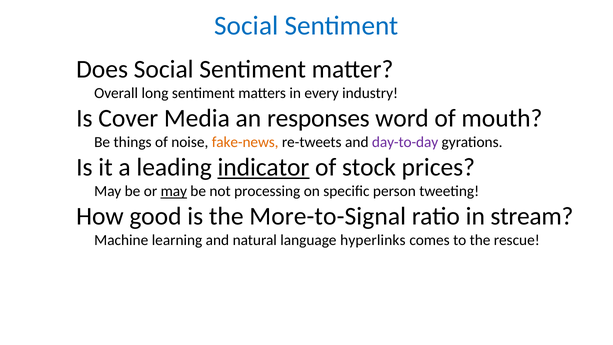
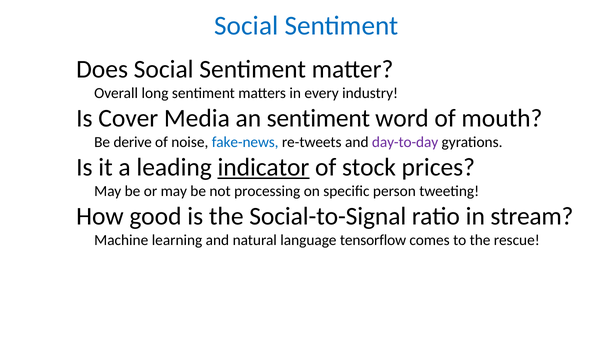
an responses: responses -> sentiment (318, 118)
things: things -> derive (133, 142)
fake-news colour: orange -> blue (245, 142)
may underline: present -> none (174, 191)
More-to-Signal: More-to-Signal -> Social-to-Signal (328, 216)
hyperlinks: hyperlinks -> tensorflow (373, 240)
